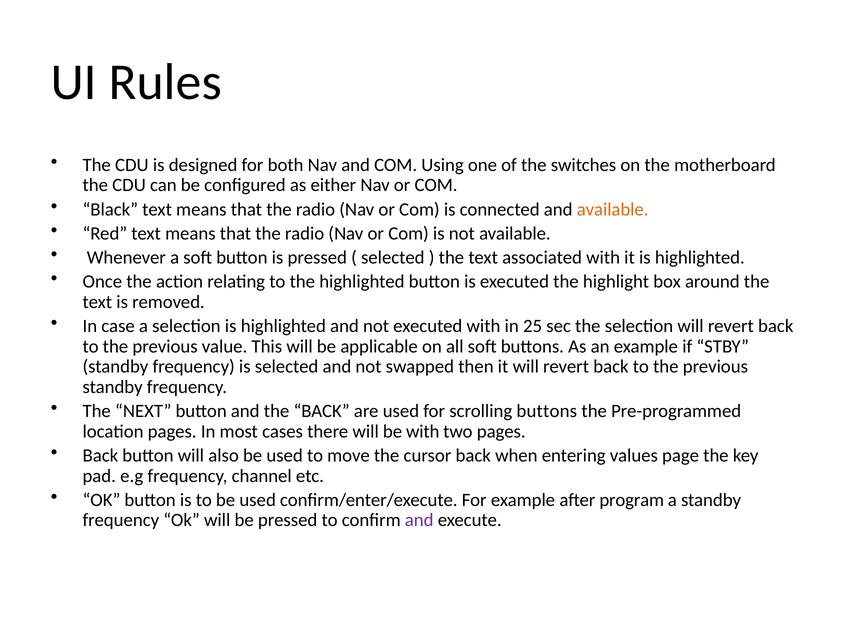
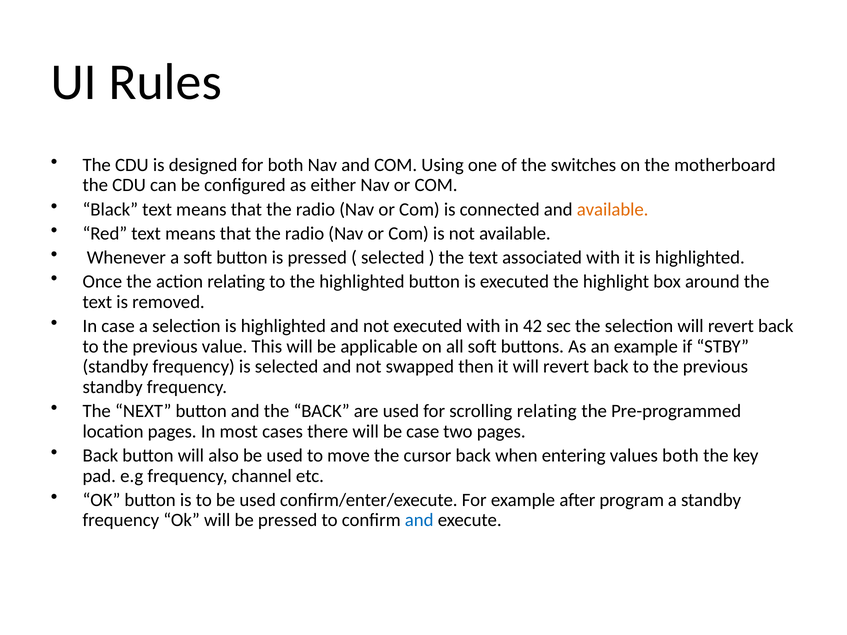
25: 25 -> 42 (533, 326)
scrolling buttons: buttons -> relating (547, 411)
be with: with -> case (423, 432)
values page: page -> both (680, 456)
and colour: purple -> blue (419, 520)
